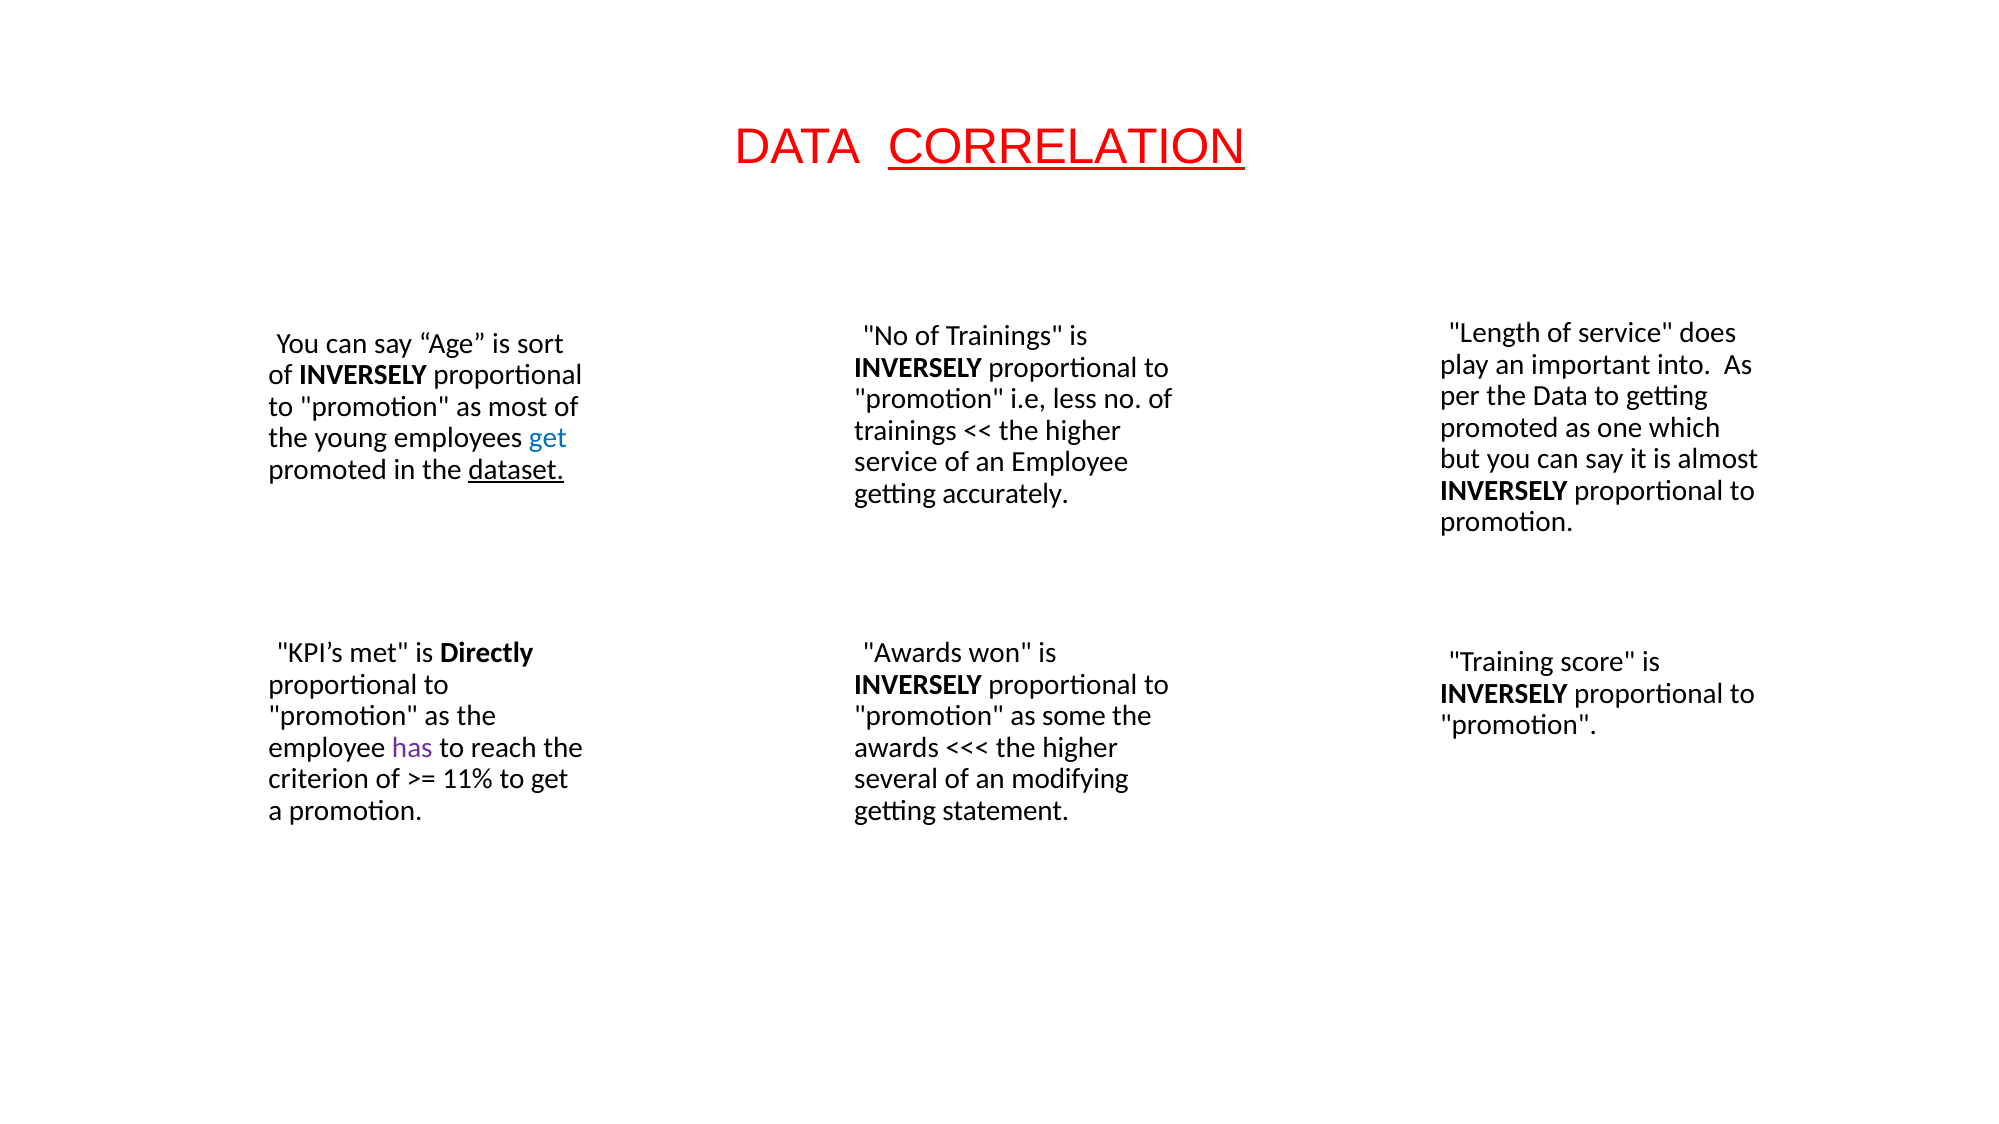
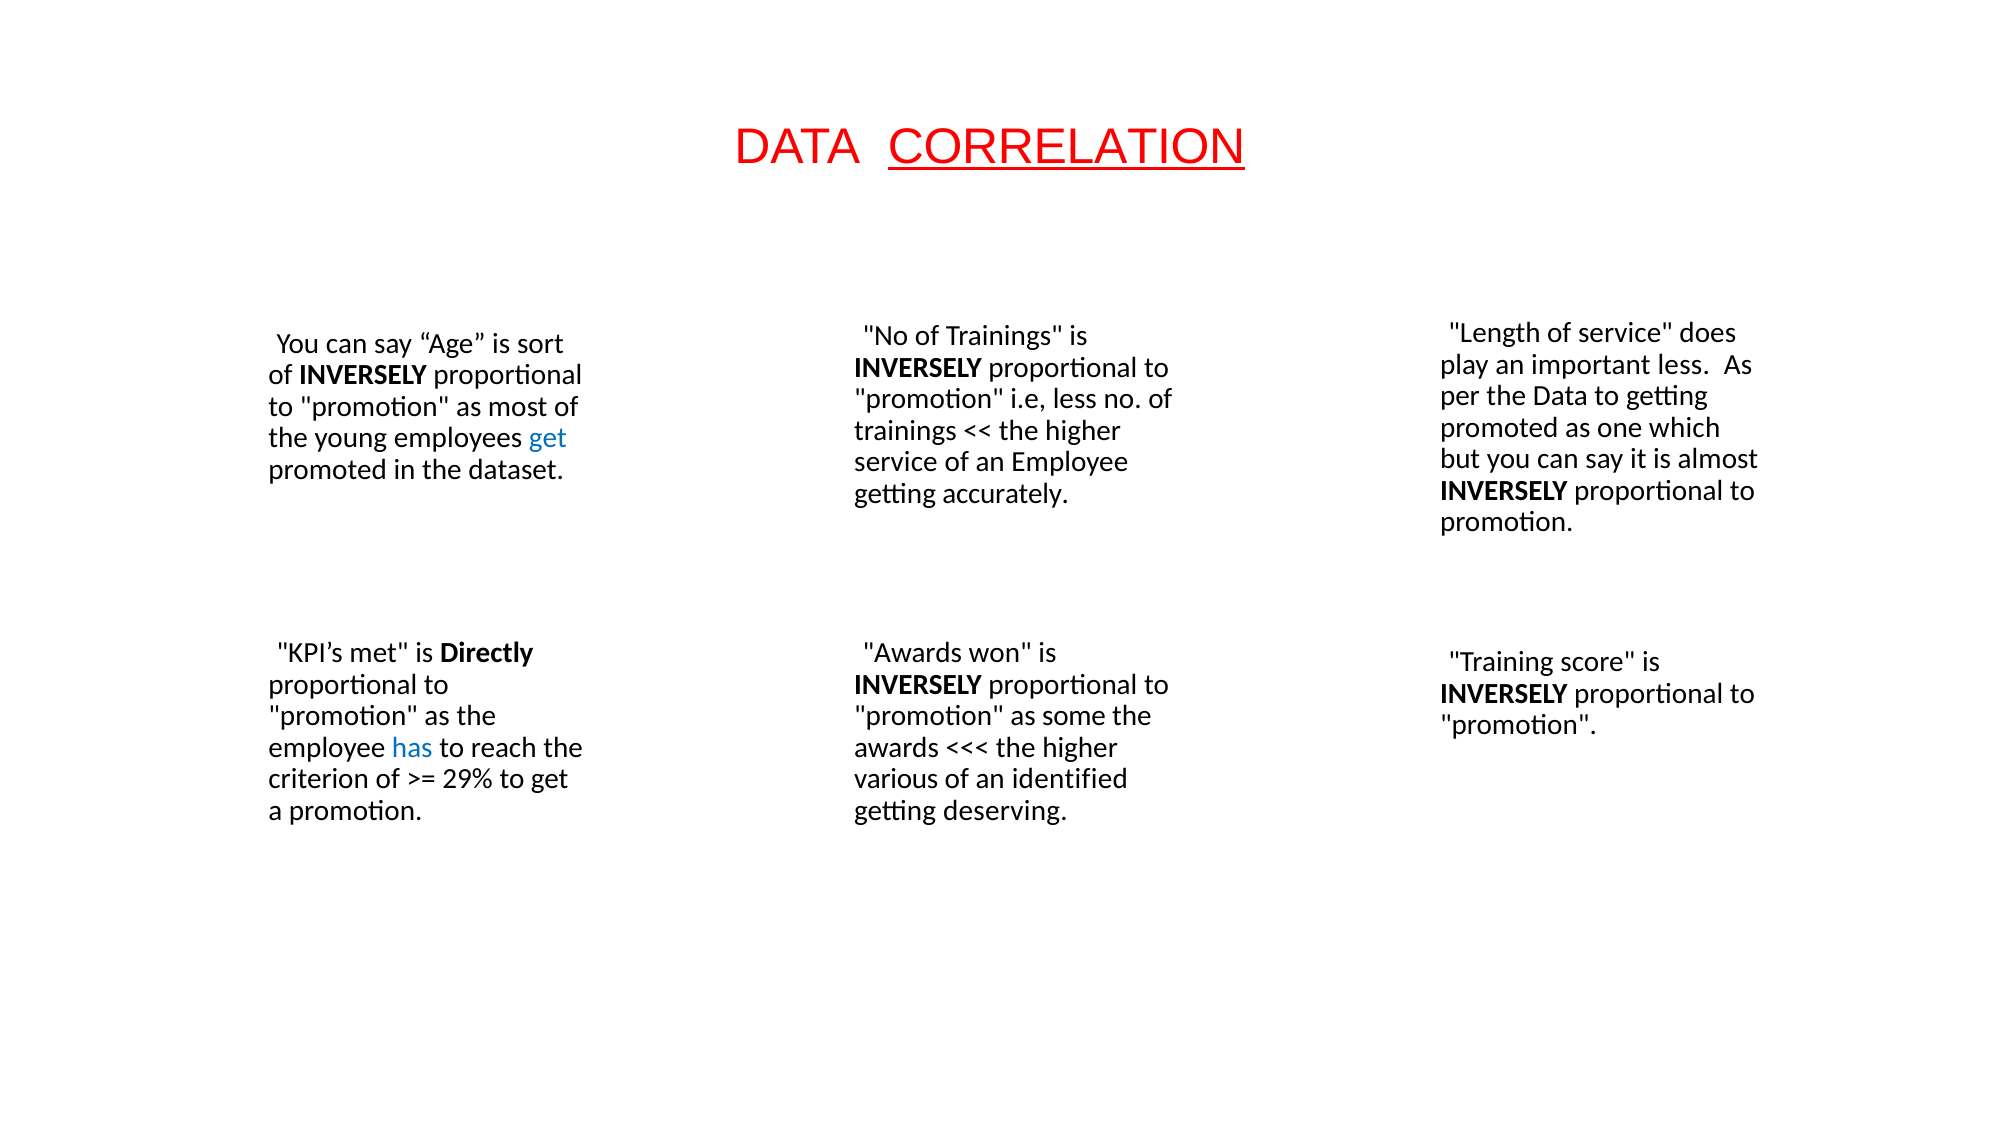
important into: into -> less (1684, 365)
dataset underline: present -> none (516, 470)
has colour: purple -> blue (412, 748)
11%: 11% -> 29% (468, 779)
several: several -> various (896, 779)
modifying: modifying -> identified (1070, 779)
statement: statement -> deserving (1005, 811)
